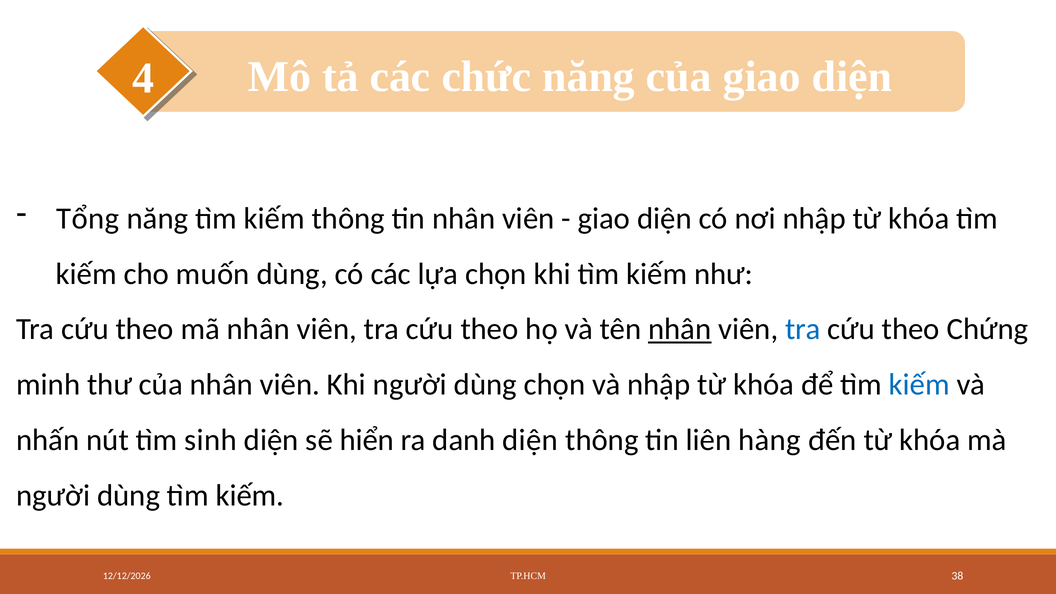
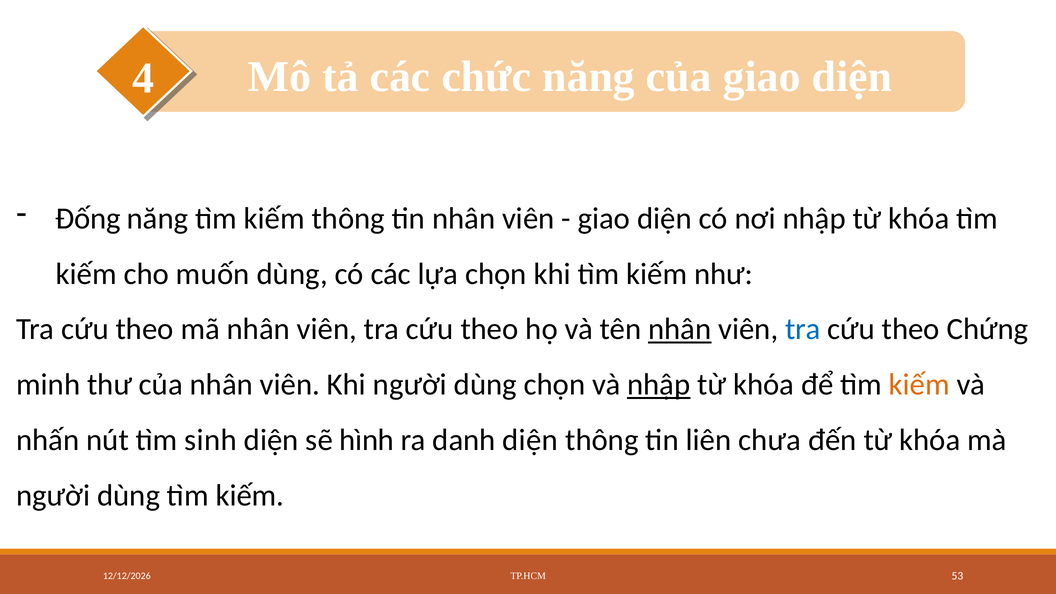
Tổng: Tổng -> Đống (88, 218)
nhập underline: none -> present (659, 385)
kiếm colour: blue -> orange (919, 385)
hiển: hiển -> hình (367, 440)
hàng: hàng -> chưa (770, 440)
38: 38 -> 53 (957, 576)
